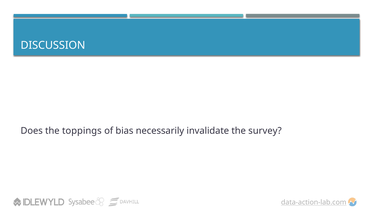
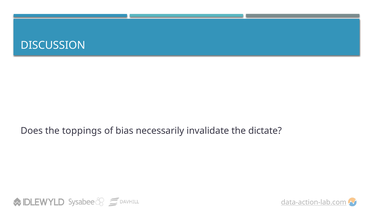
survey: survey -> dictate (265, 131)
